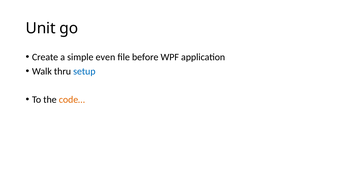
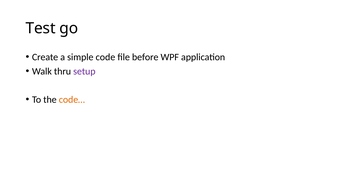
Unit: Unit -> Test (41, 28)
even: even -> code (105, 57)
setup colour: blue -> purple (84, 71)
